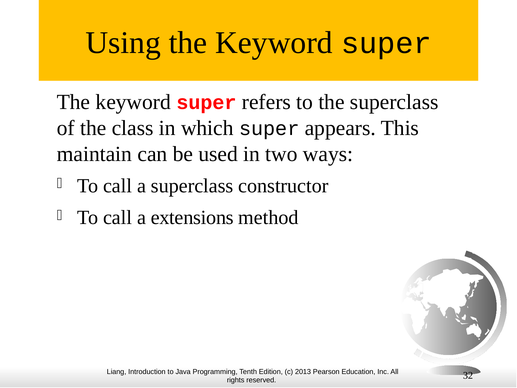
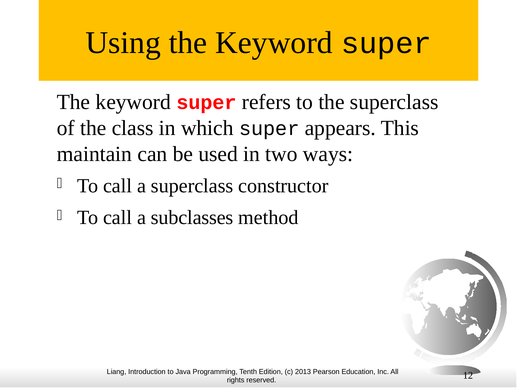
extensions: extensions -> subclasses (192, 217)
32: 32 -> 12 (468, 375)
